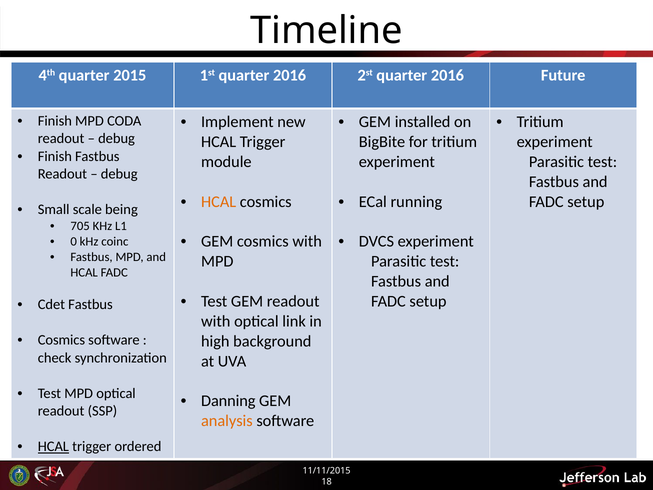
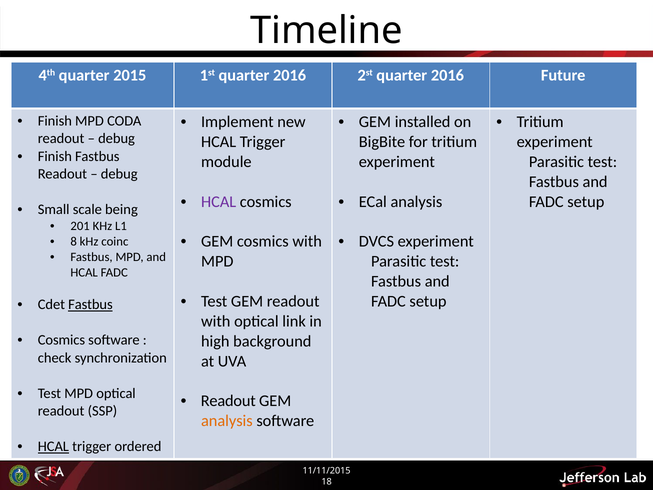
HCAL colour: orange -> purple (219, 202)
ECal running: running -> analysis (416, 202)
705: 705 -> 201 (80, 226)
0: 0 -> 8 (74, 241)
Fastbus underline: none -> present (90, 304)
Danning: Danning -> Readout (228, 401)
